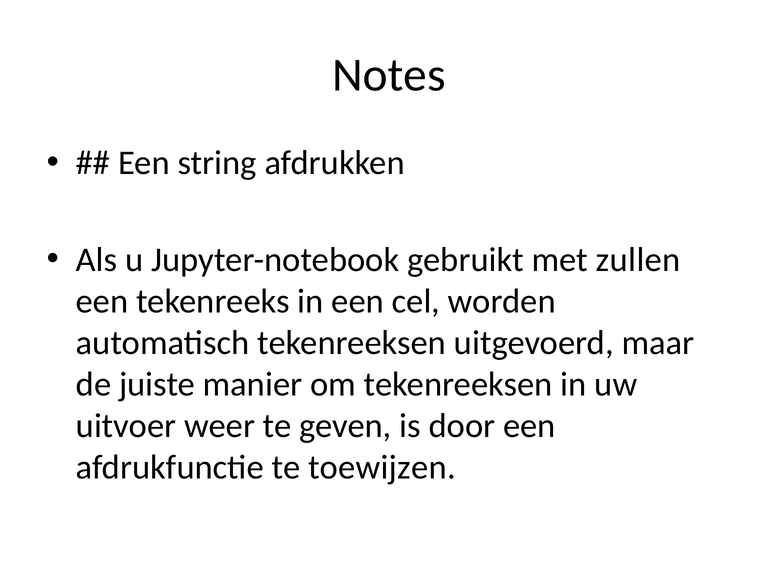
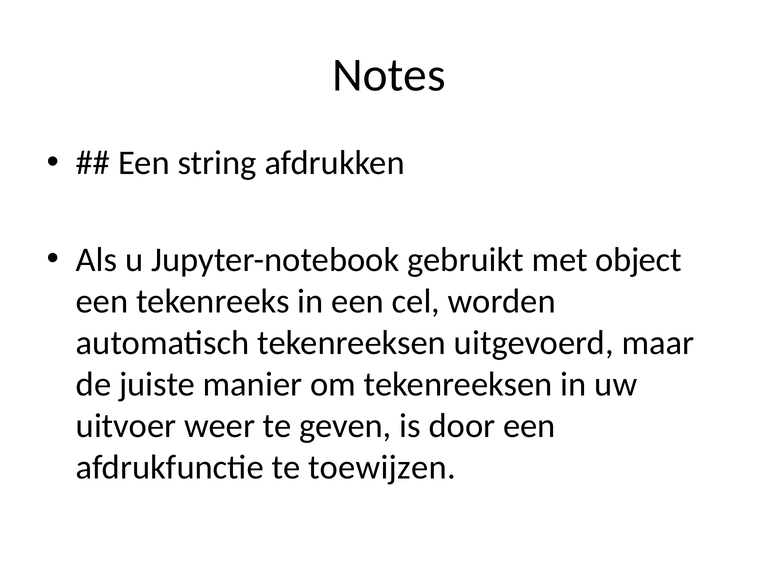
zullen: zullen -> object (638, 260)
